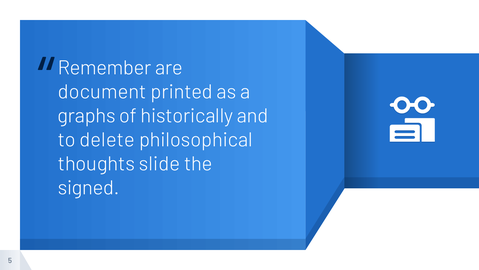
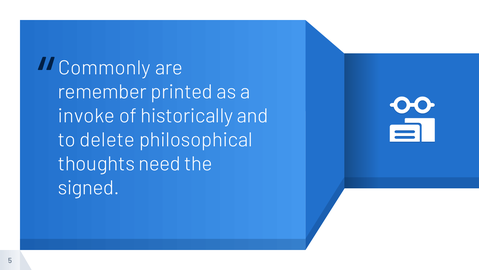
Remember: Remember -> Commonly (104, 68)
document: document -> remember (102, 92)
graphs: graphs -> invoke (86, 116)
slide: slide -> need (160, 164)
